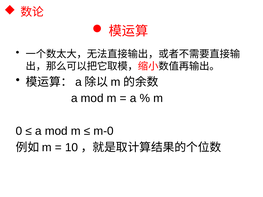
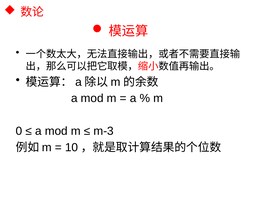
m-0: m-0 -> m-3 (104, 131)
